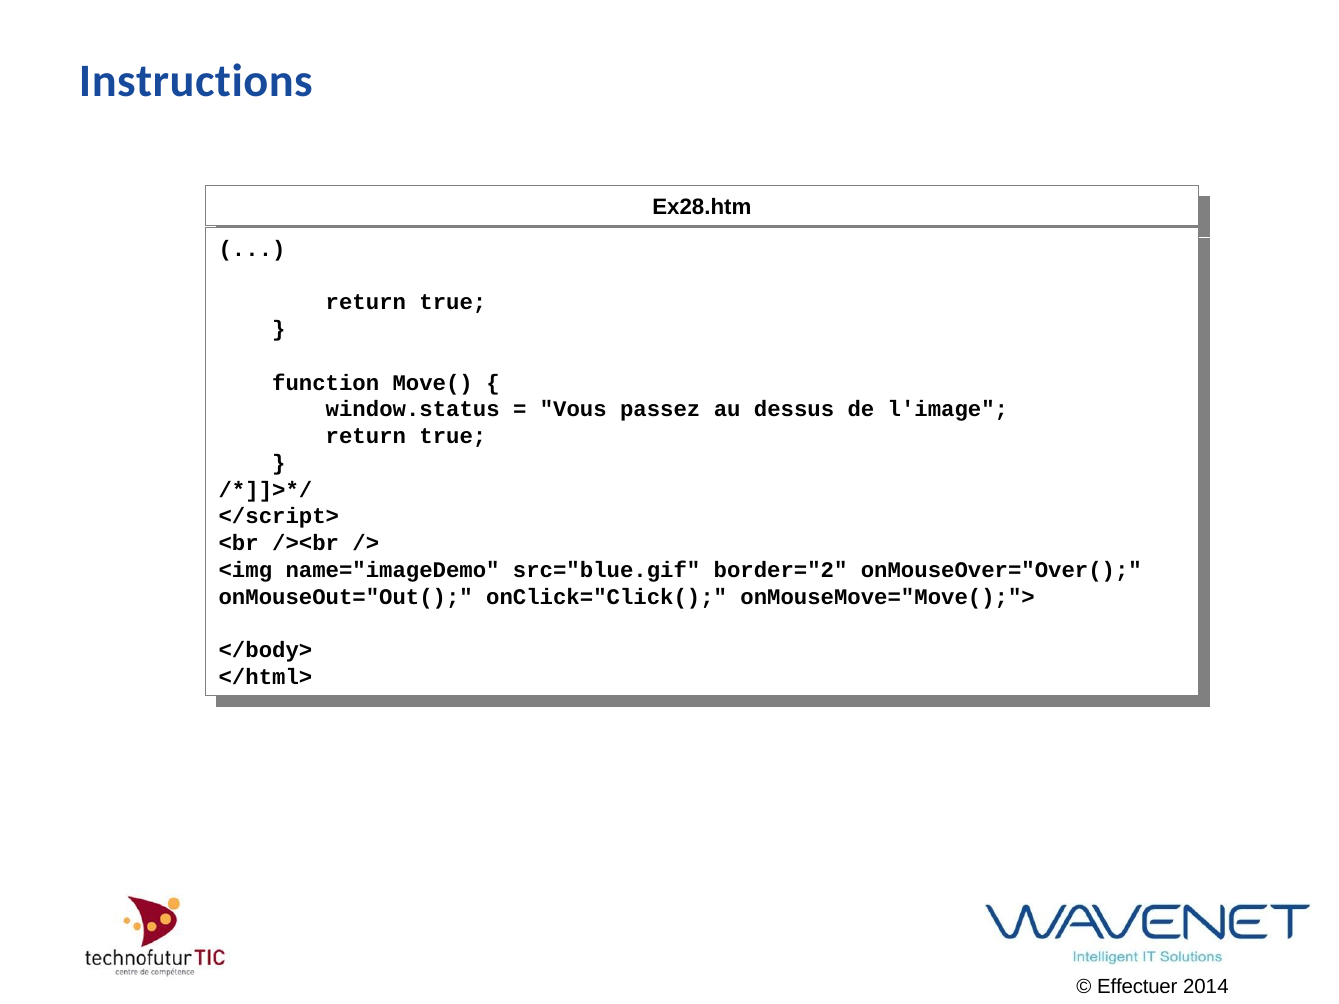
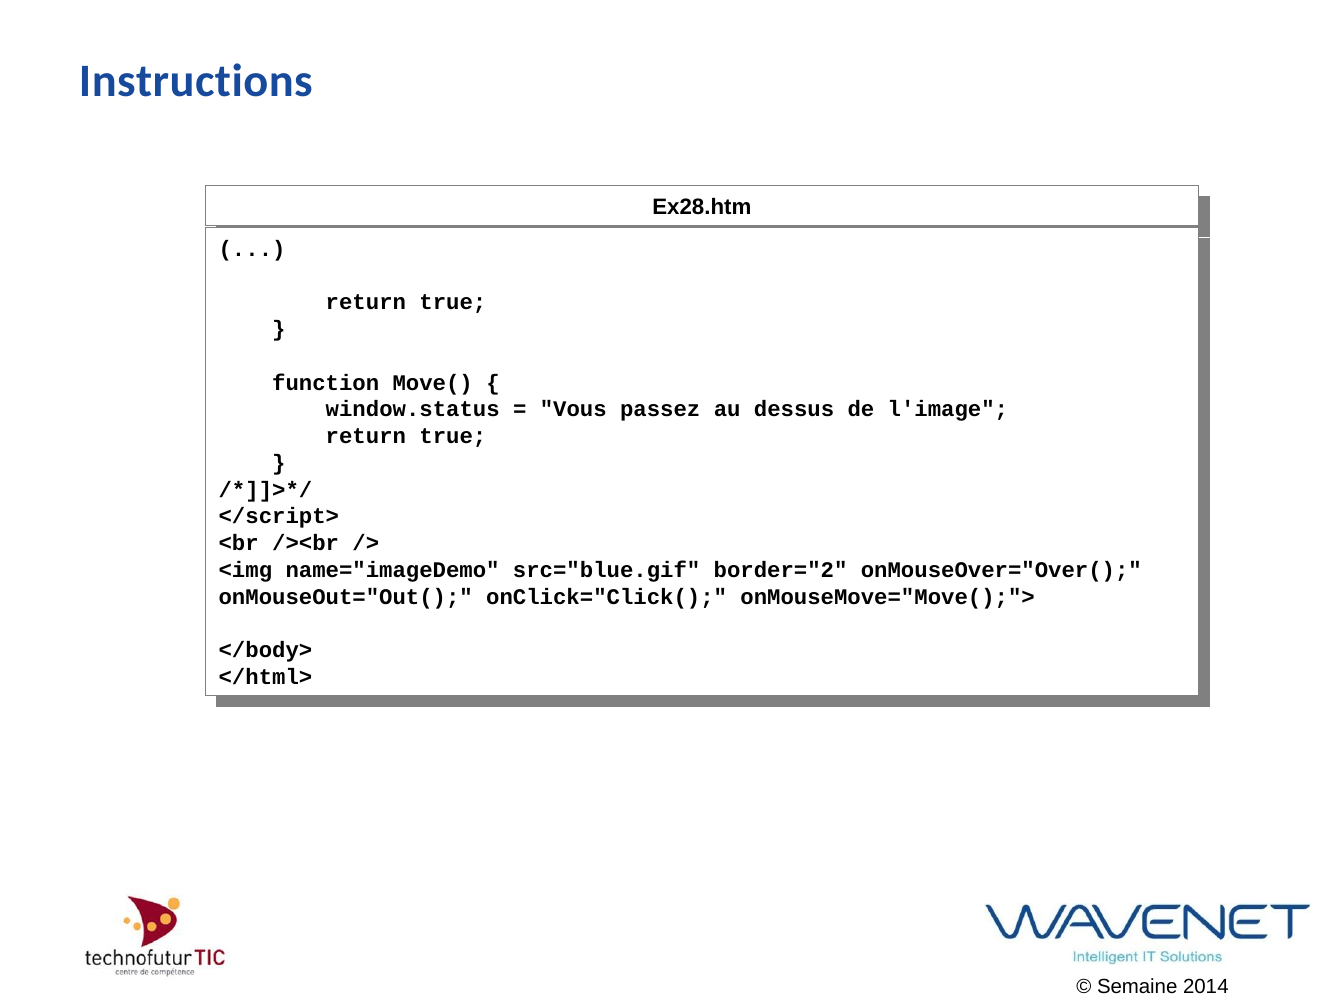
Effectuer: Effectuer -> Semaine (1137, 987)
